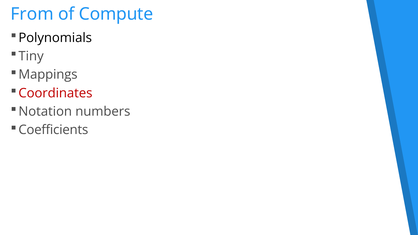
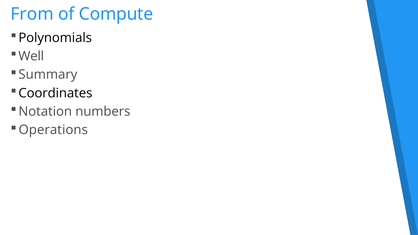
Tiny: Tiny -> Well (31, 56)
Mappings: Mappings -> Summary (48, 75)
Coordinates colour: red -> black (55, 93)
Coefficients: Coefficients -> Operations (53, 130)
